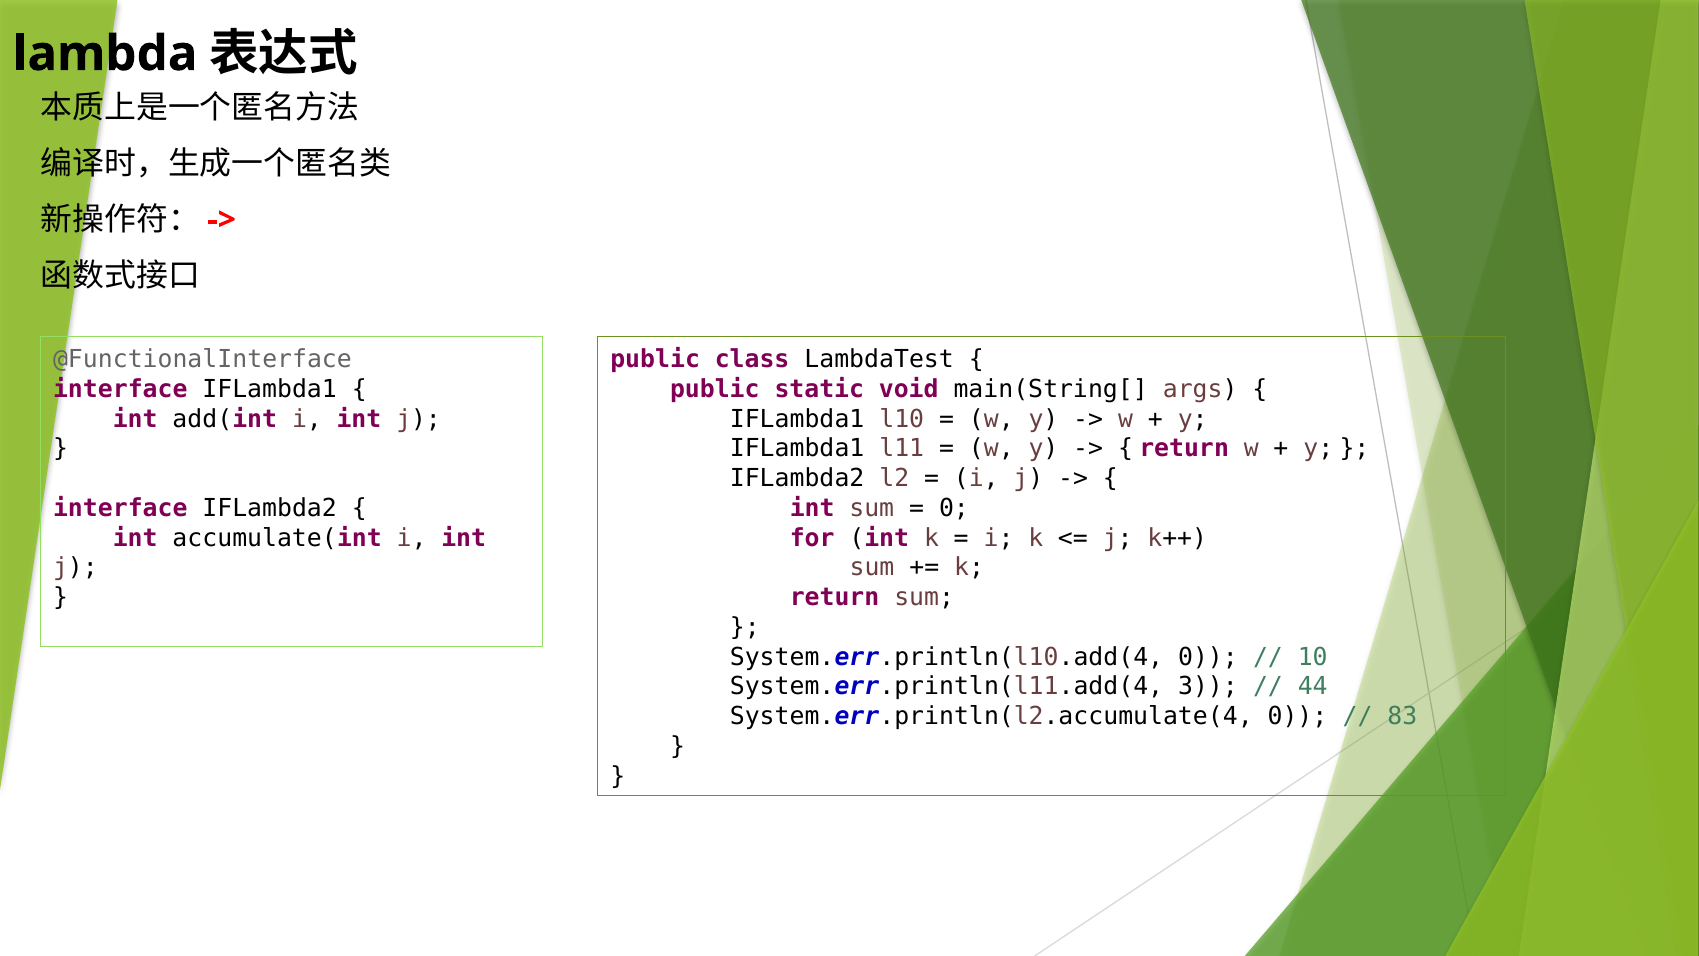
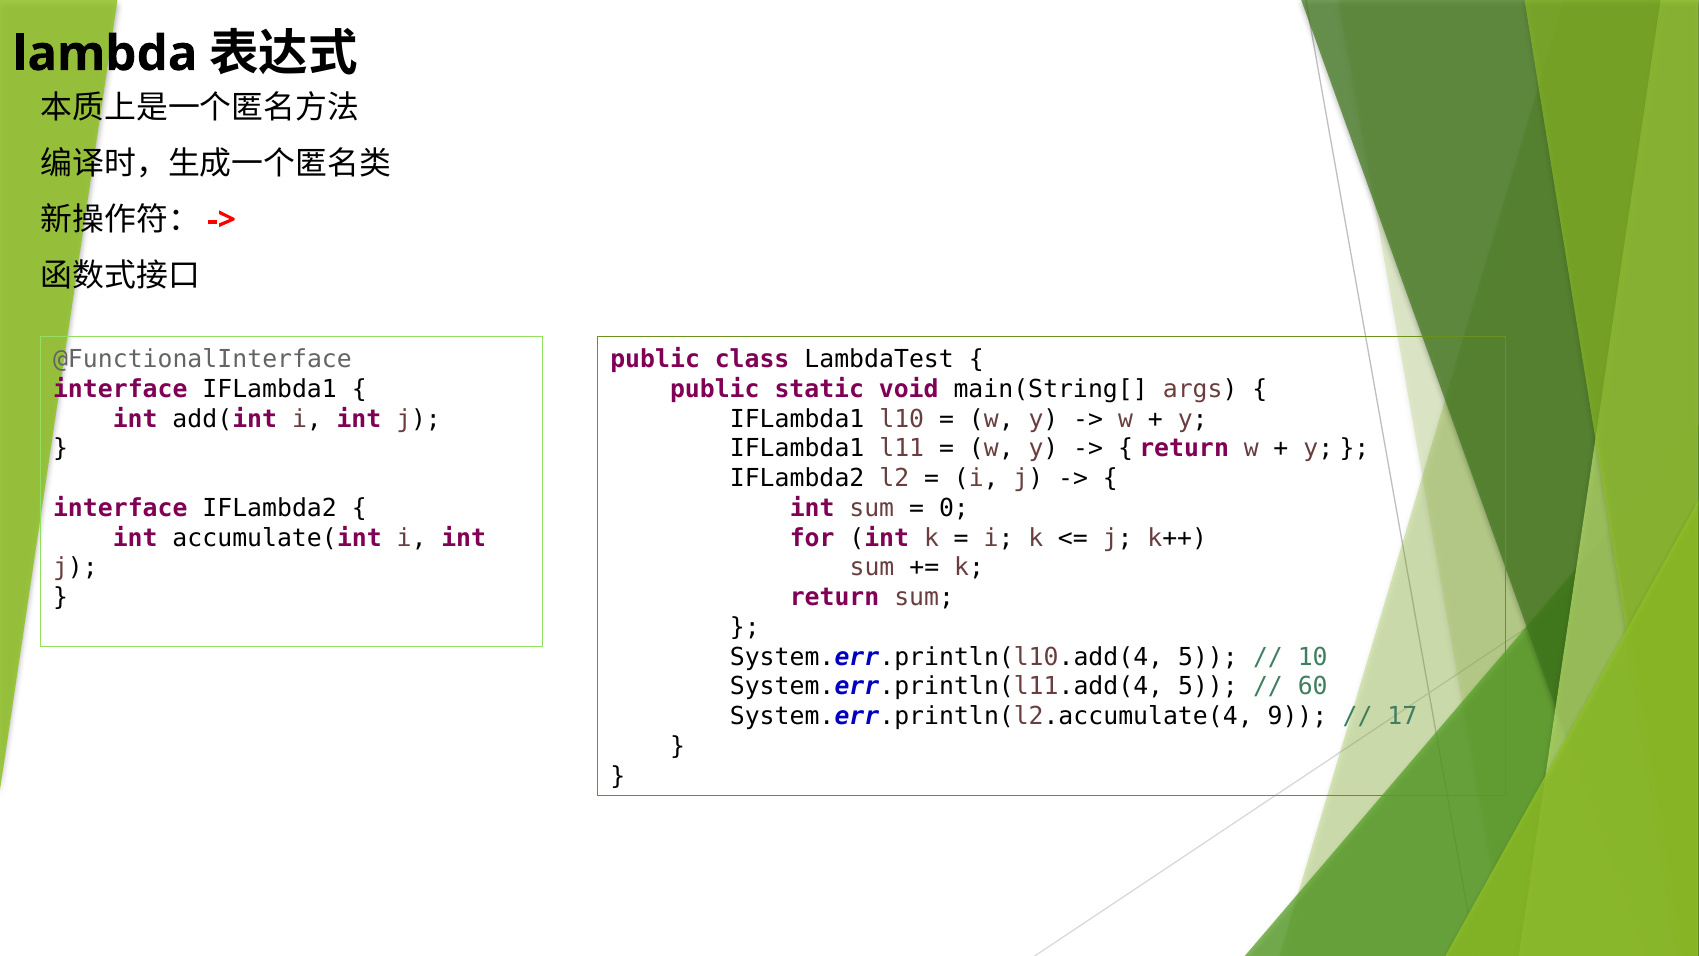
System.err.println(l10.add(4 0: 0 -> 5 (1208, 657)
System.err.println(l11.add(4 3: 3 -> 5 (1208, 686)
44: 44 -> 60 (1313, 686)
System.err.println(l2.accumulate(4 0: 0 -> 9 (1297, 716)
83: 83 -> 17 (1402, 716)
